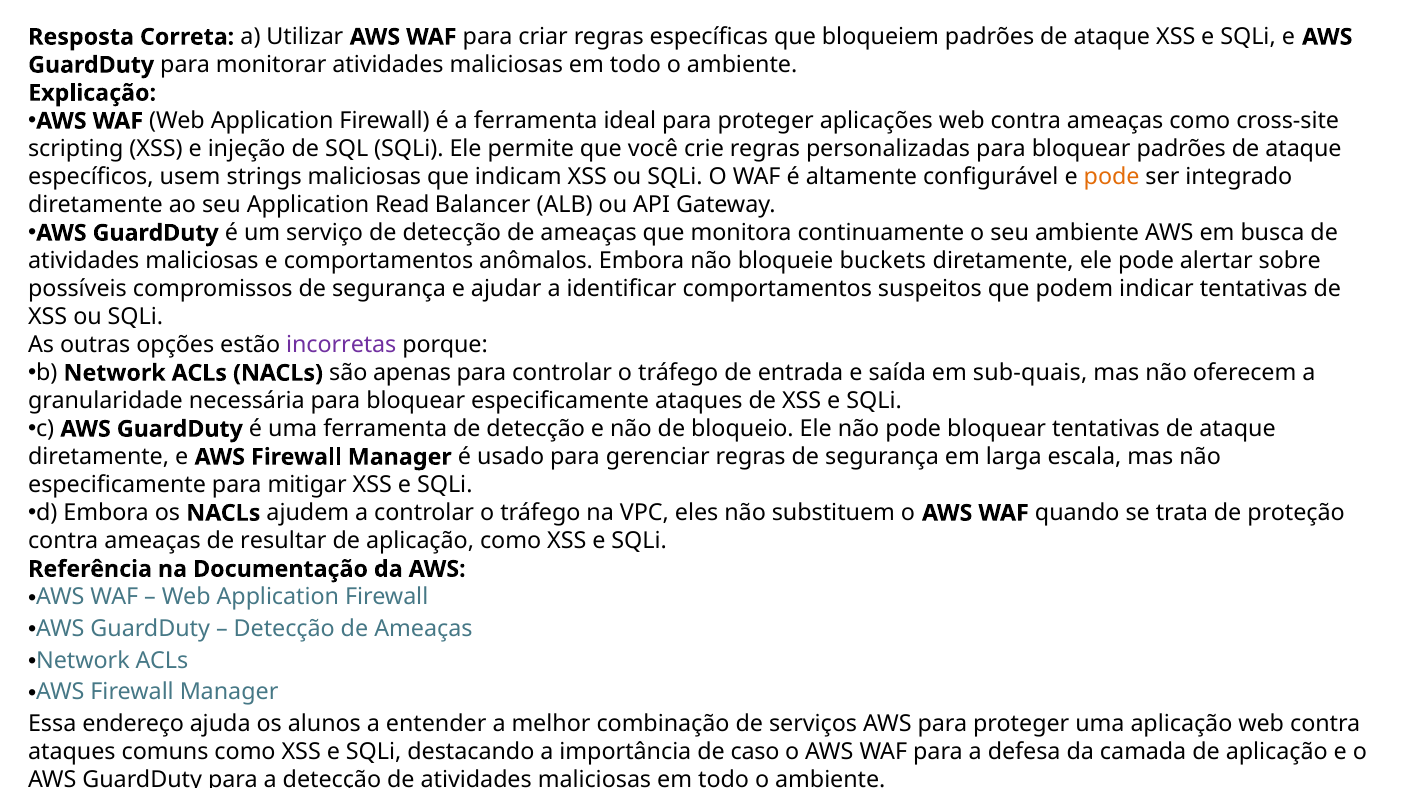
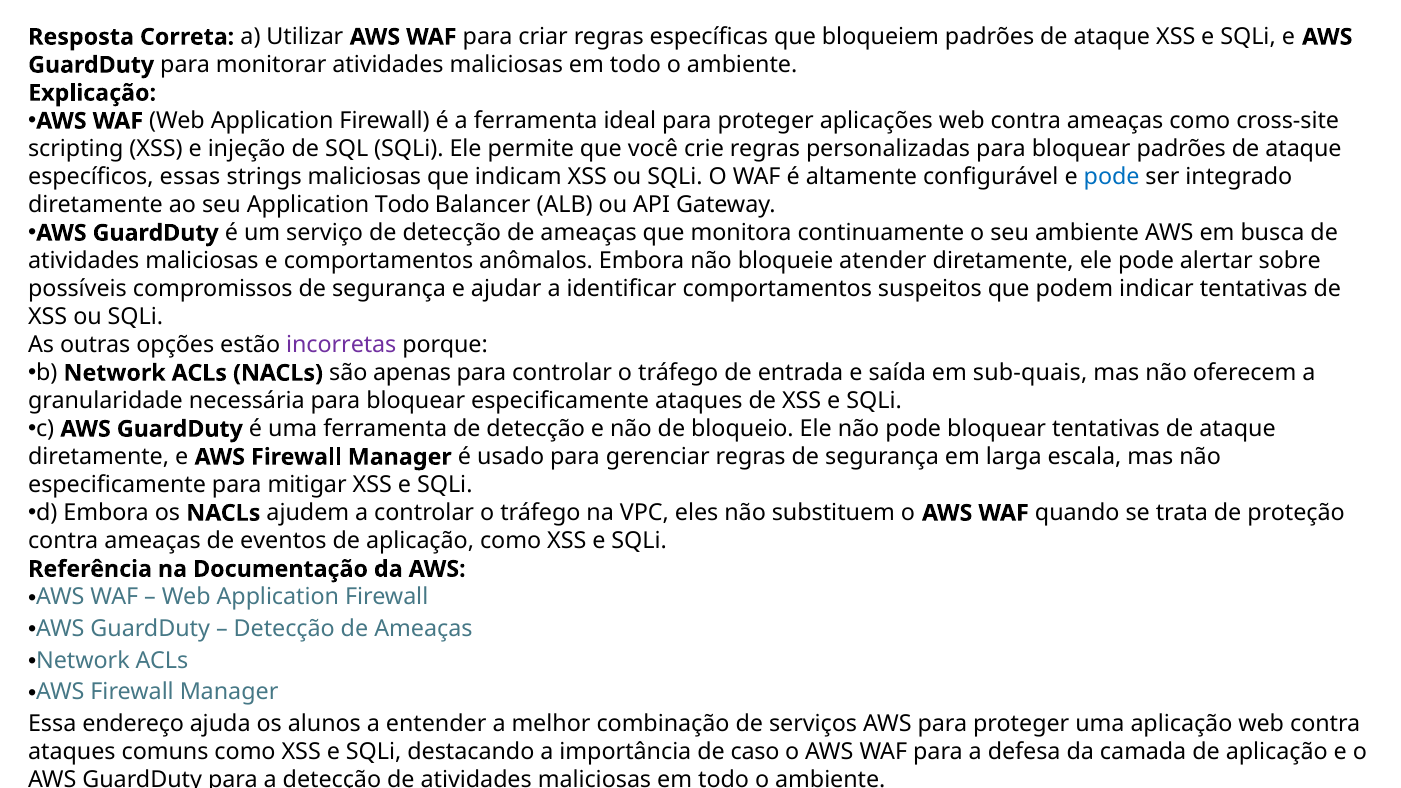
usem: usem -> essas (190, 177)
pode colour: orange -> blue (1112, 177)
Application Read: Read -> Todo (402, 205)
buckets: buckets -> atender (883, 261)
resultar: resultar -> eventos (283, 541)
